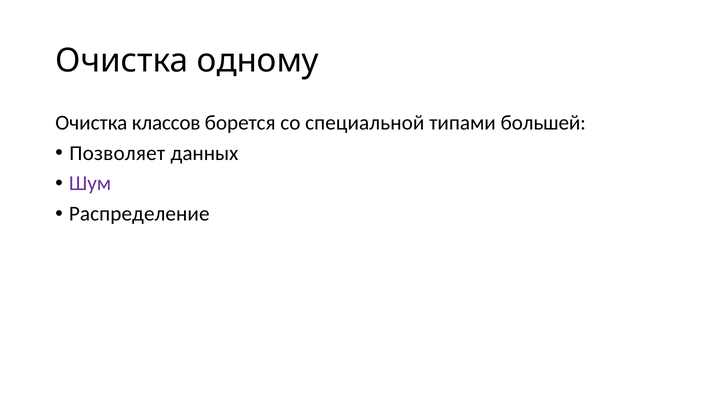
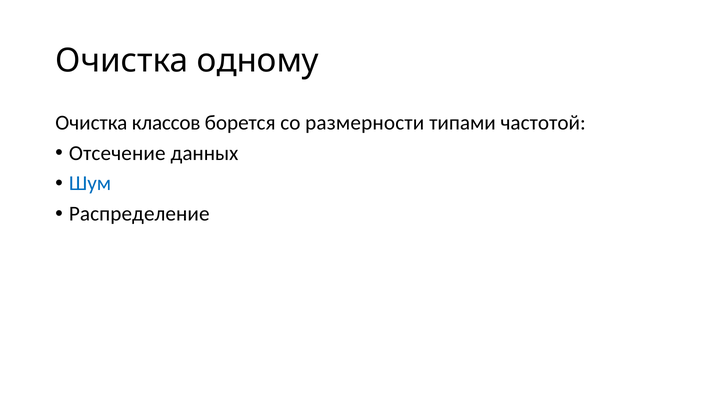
специальной: специальной -> размерности (365, 123)
большей: большей -> частотой (543, 123)
Позволяет: Позволяет -> Отсечение (117, 153)
Шум colour: purple -> blue (90, 184)
